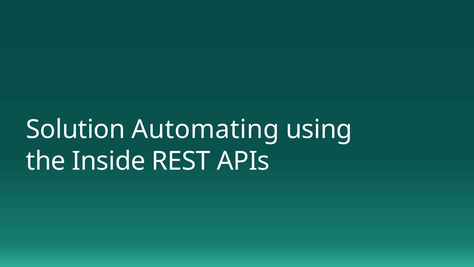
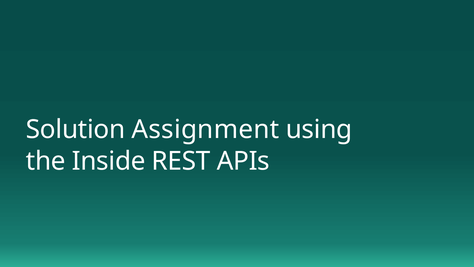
Automating: Automating -> Assignment (205, 129)
